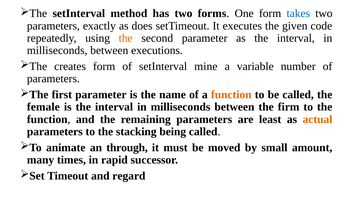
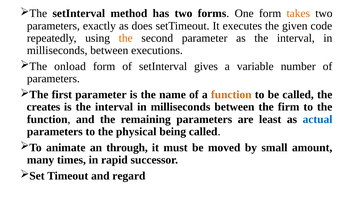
takes colour: blue -> orange (298, 14)
creates: creates -> onload (70, 67)
mine: mine -> gives (206, 67)
female: female -> creates (43, 107)
actual colour: orange -> blue (318, 120)
stacking: stacking -> physical (136, 132)
